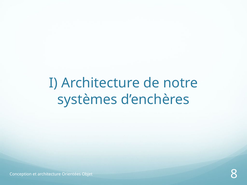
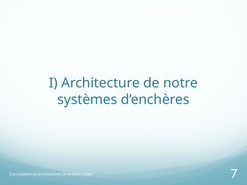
8: 8 -> 7 (234, 174)
